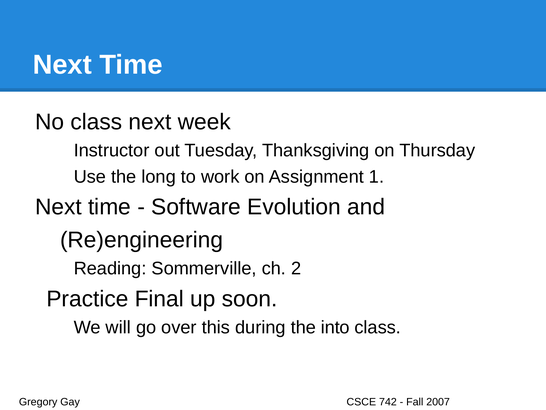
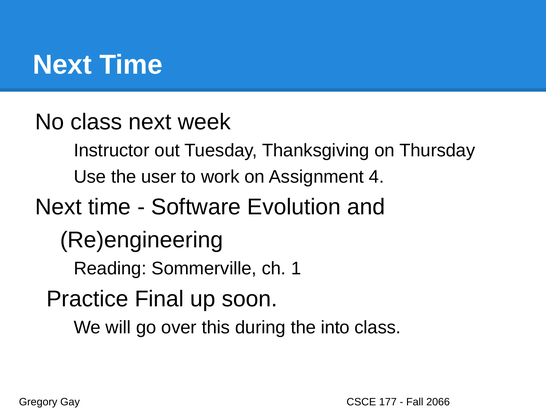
long: long -> user (159, 177)
1: 1 -> 4 (377, 177)
2: 2 -> 1 (296, 268)
742: 742 -> 177 (388, 402)
2007: 2007 -> 2066 (438, 402)
